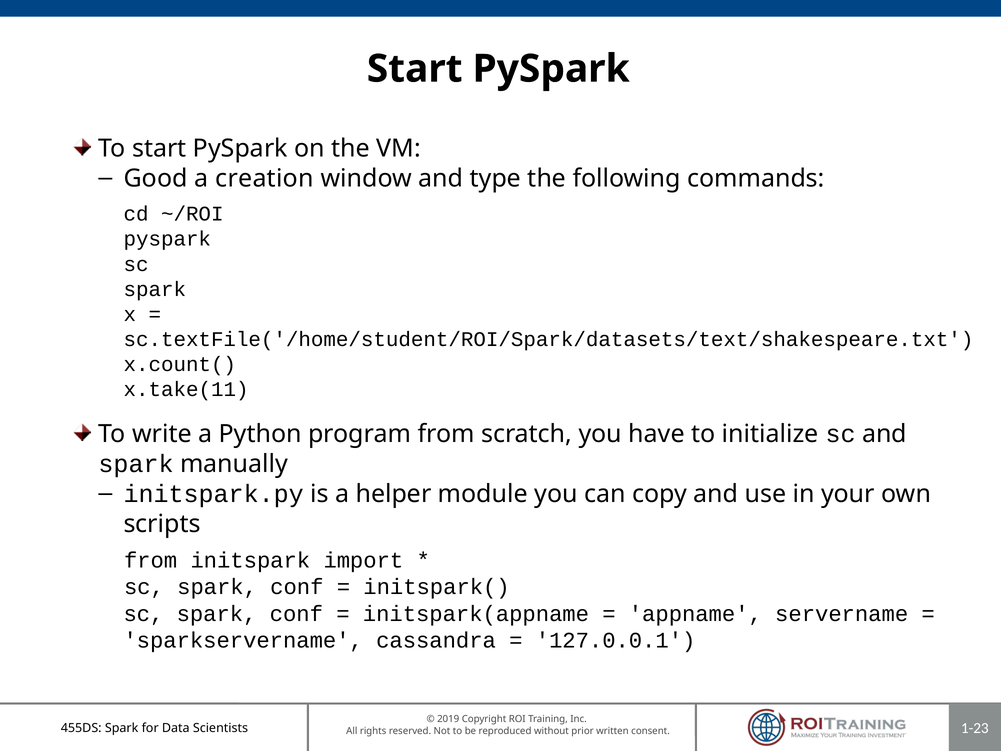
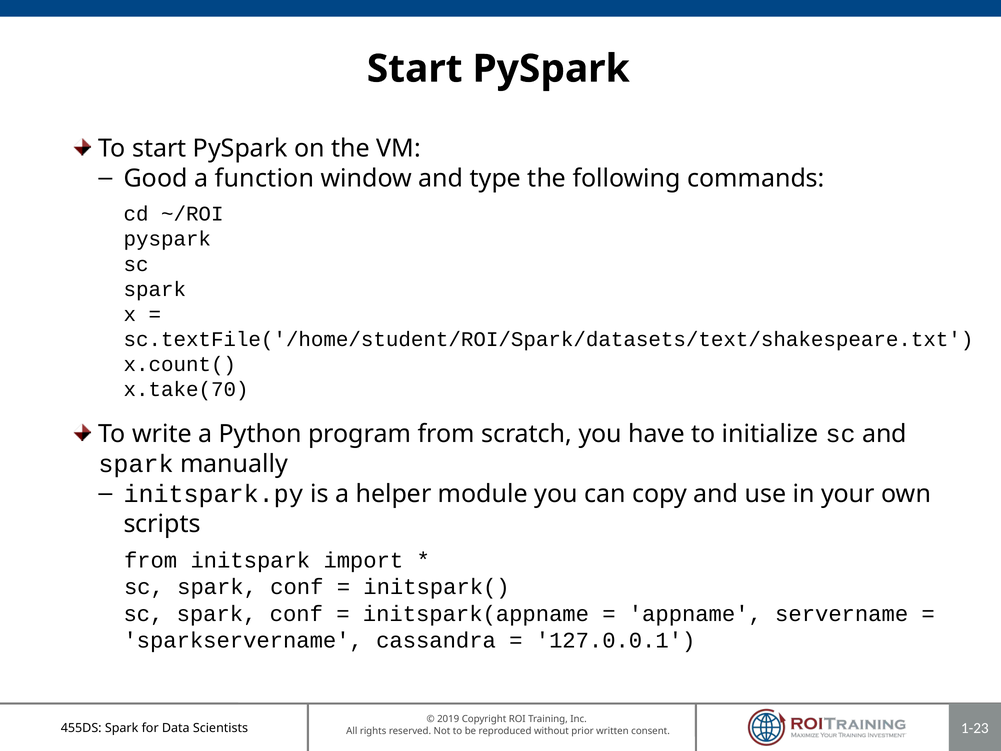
creation: creation -> function (264, 178)
x.take(11: x.take(11 -> x.take(70 (186, 389)
